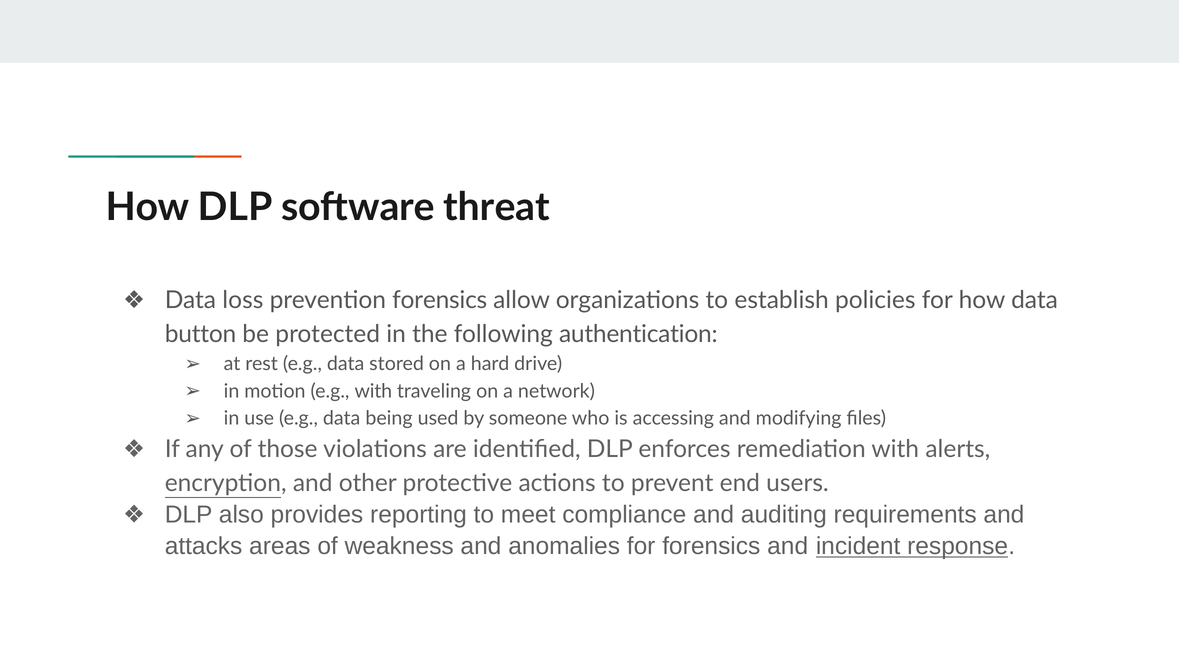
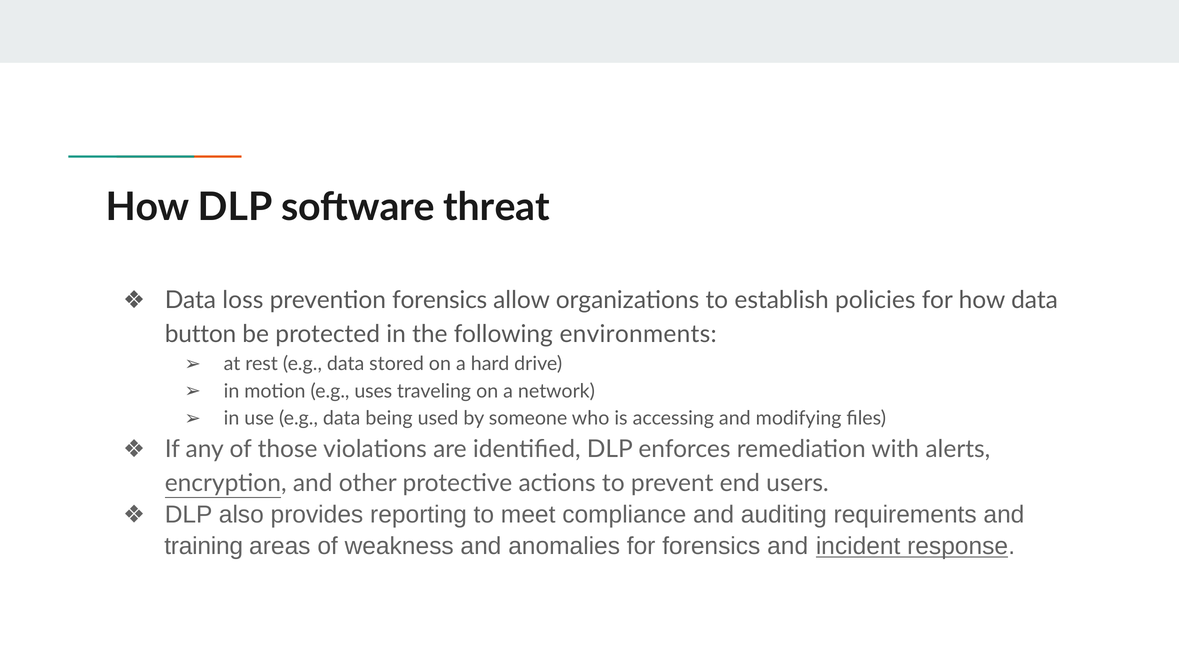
authentication: authentication -> environments (638, 334)
e.g with: with -> uses (373, 391)
attacks: attacks -> training (204, 546)
